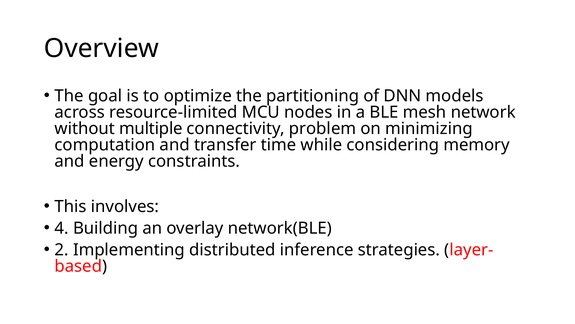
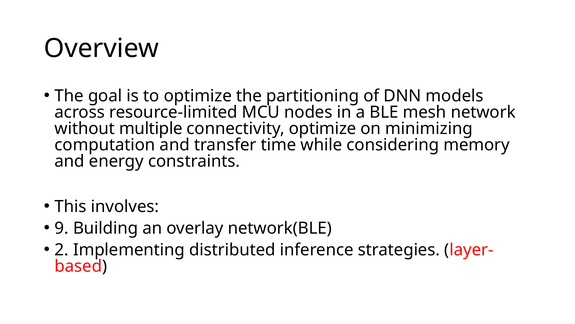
connectivity problem: problem -> optimize (323, 128)
4: 4 -> 9 (62, 228)
